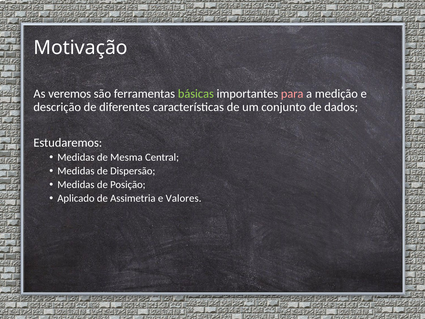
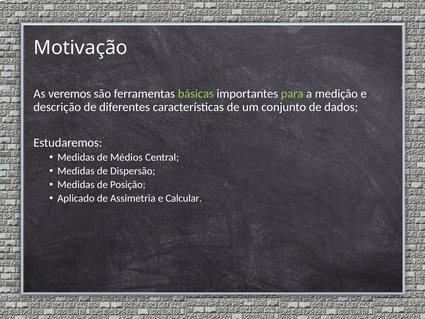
para colour: pink -> light green (292, 94)
Mesma: Mesma -> Médios (126, 157)
Valores: Valores -> Calcular (184, 198)
